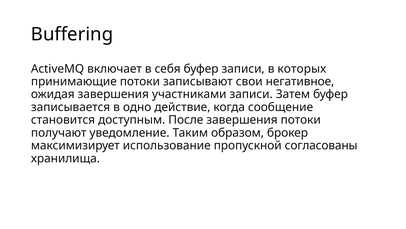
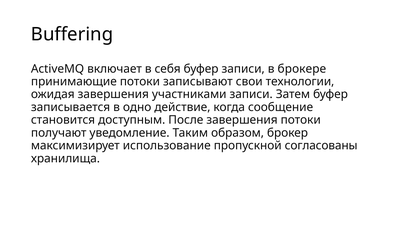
которых: которых -> брокере (302, 69)
негативное: негативное -> технологии (300, 81)
